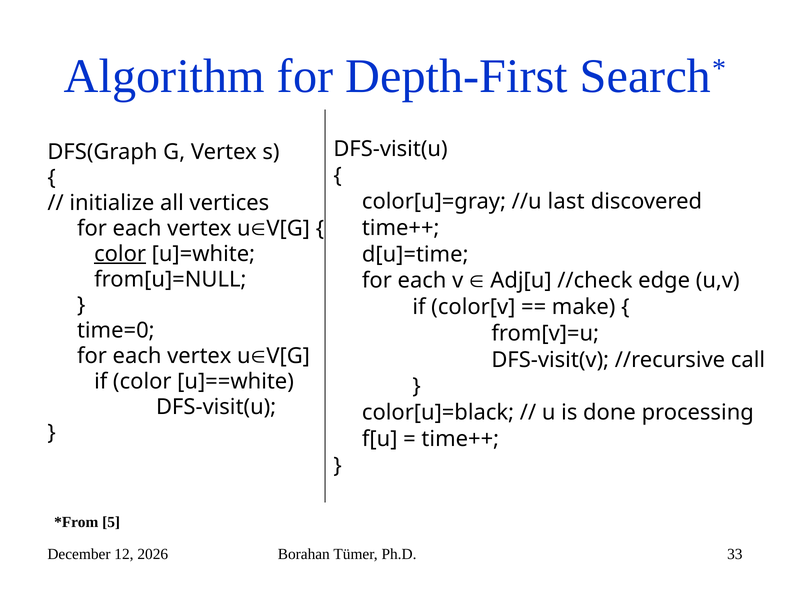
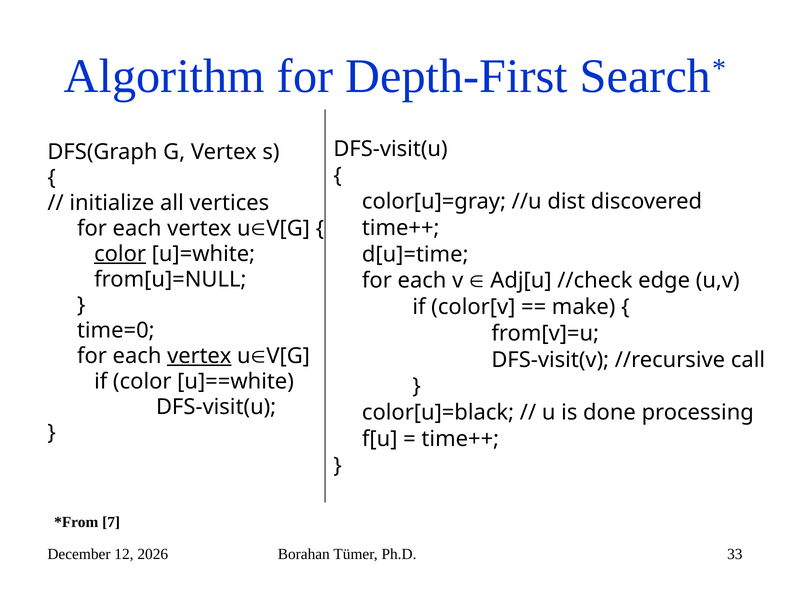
last: last -> dist (566, 201)
vertex underline: none -> present (199, 356)
5: 5 -> 7 (111, 522)
